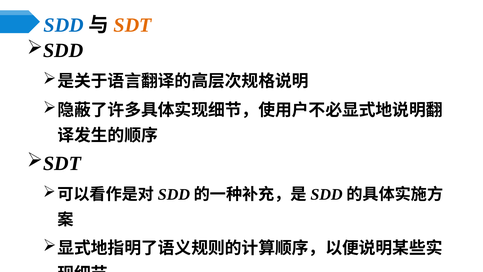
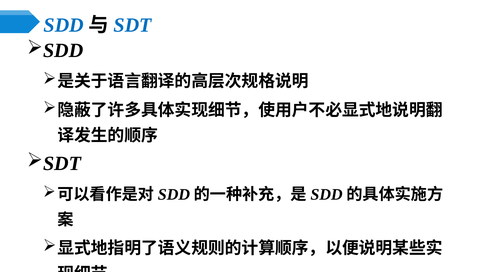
SDT colour: orange -> blue (133, 25)
